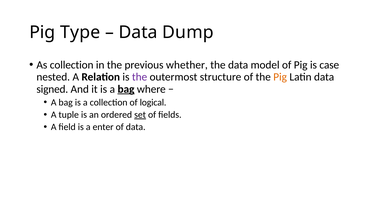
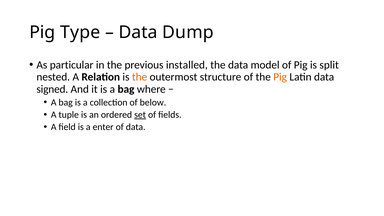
As collection: collection -> particular (72, 65)
whether: whether -> installed (187, 65)
case: case -> split (329, 65)
the colour: purple -> orange (140, 77)
bag underline: present -> none (126, 89)
logical: logical -> below (153, 102)
